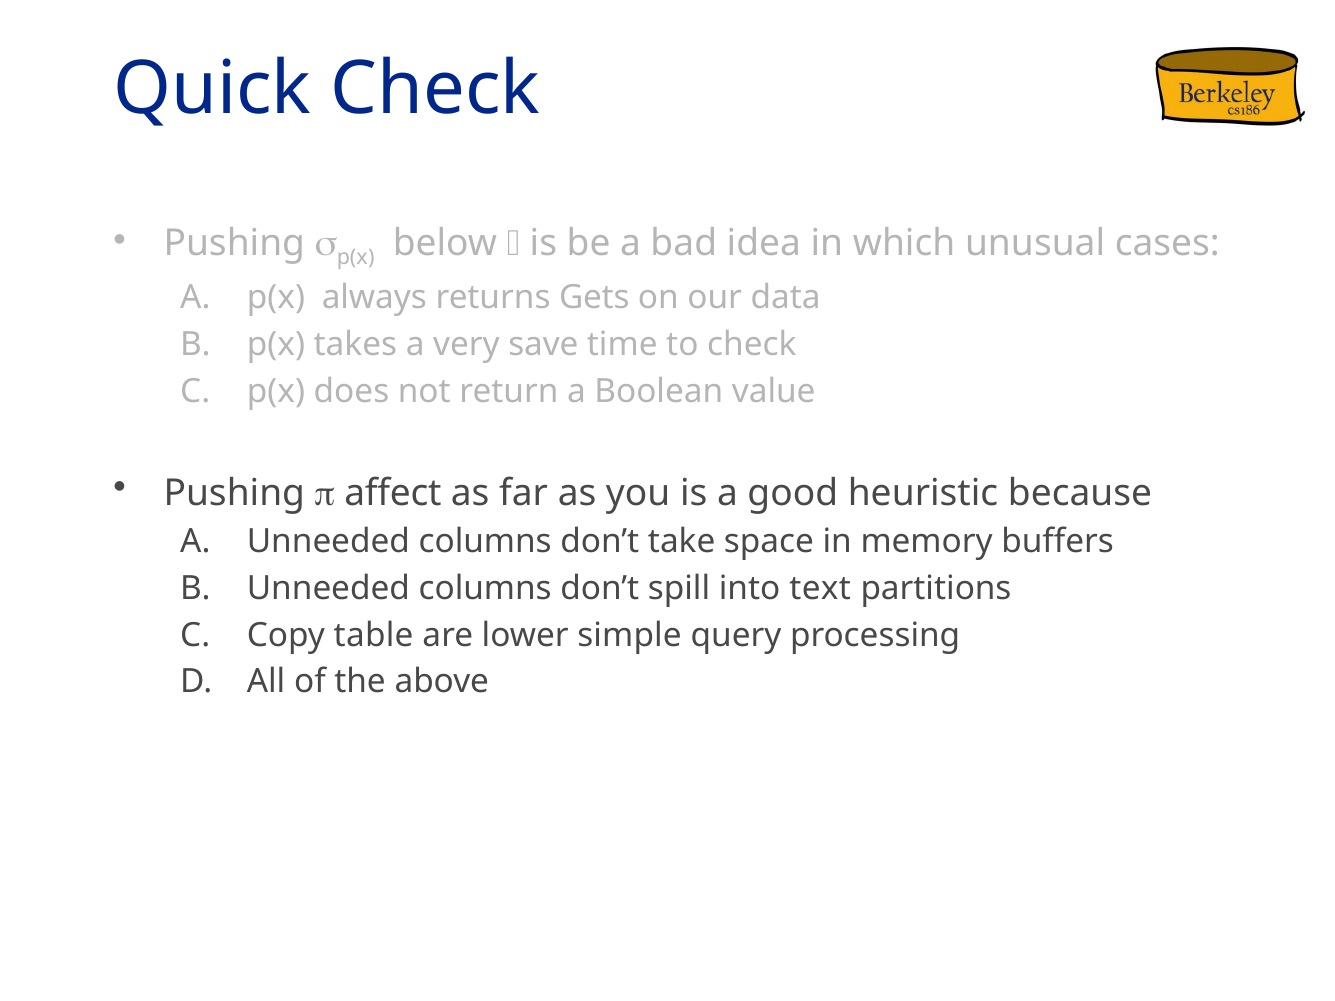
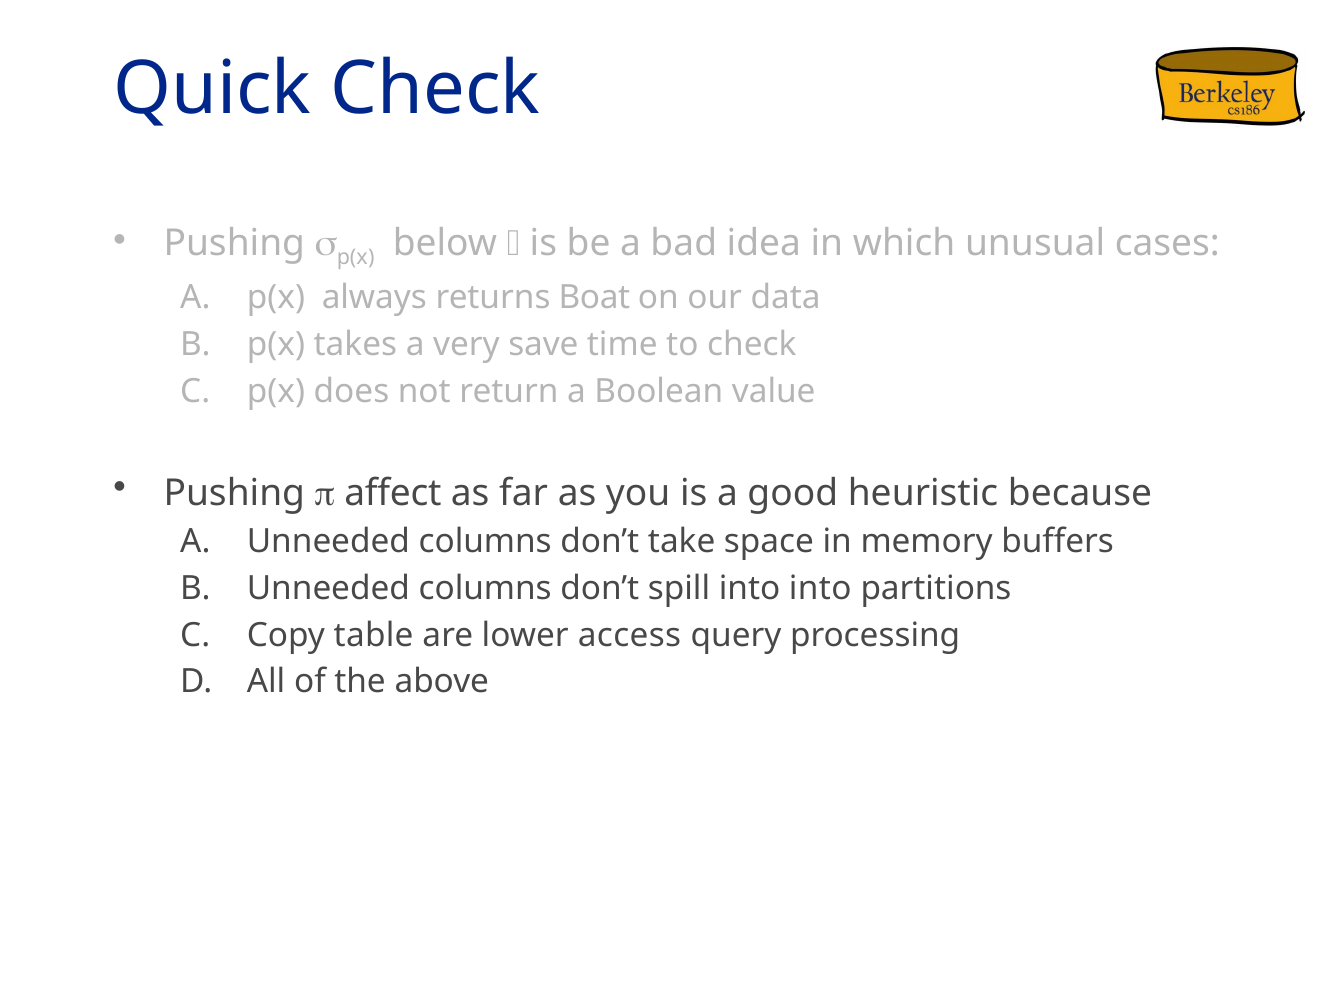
Gets: Gets -> Boat (594, 298)
into text: text -> into (820, 588)
simple: simple -> access (629, 635)
